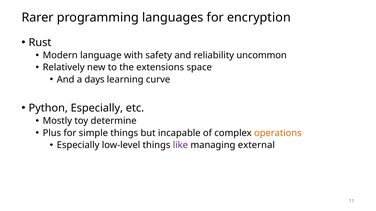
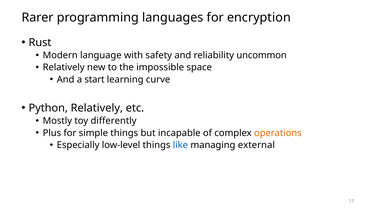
extensions: extensions -> impossible (160, 68)
days: days -> start (94, 80)
Python Especially: Especially -> Relatively (97, 108)
determine: determine -> differently (114, 121)
like colour: purple -> blue (180, 145)
